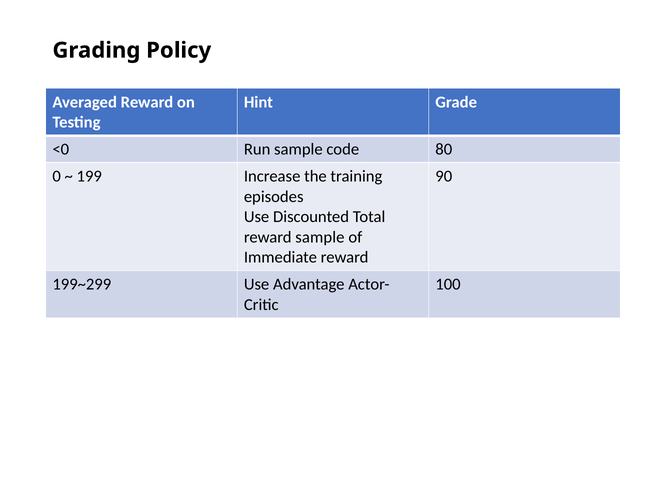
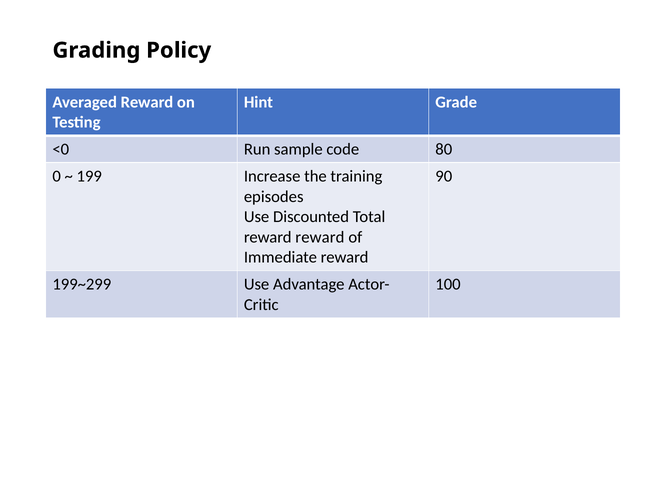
reward sample: sample -> reward (320, 237)
